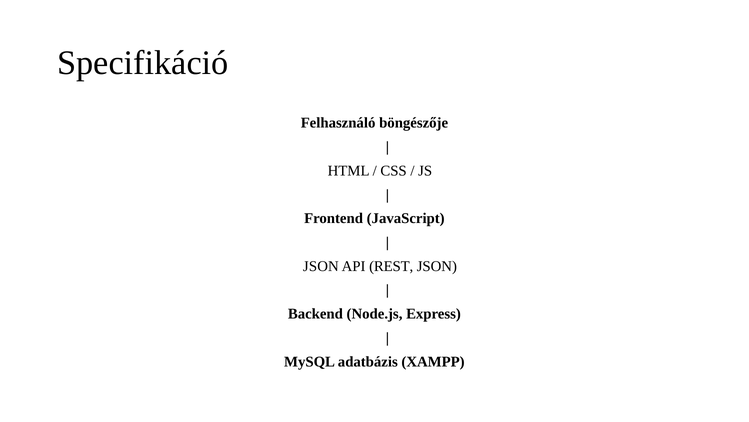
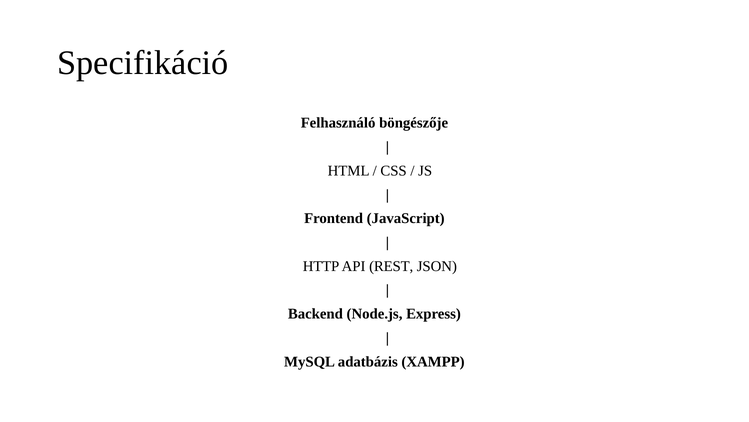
JSON: JSON -> HTTP (321, 266)
